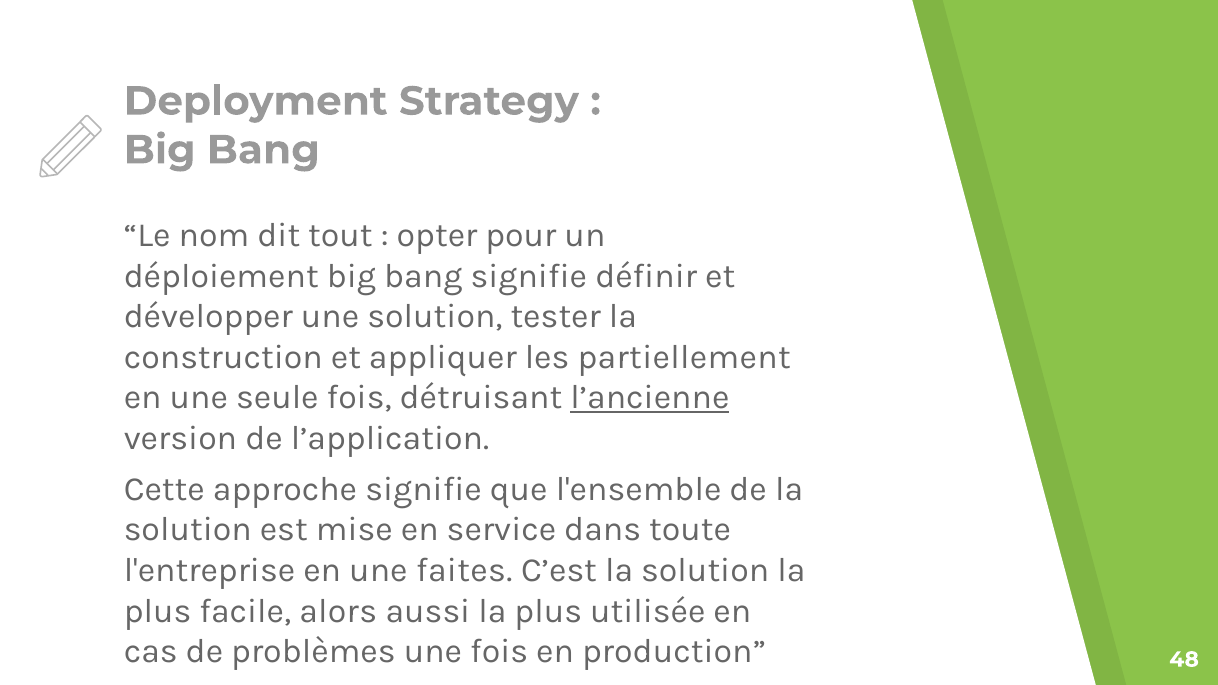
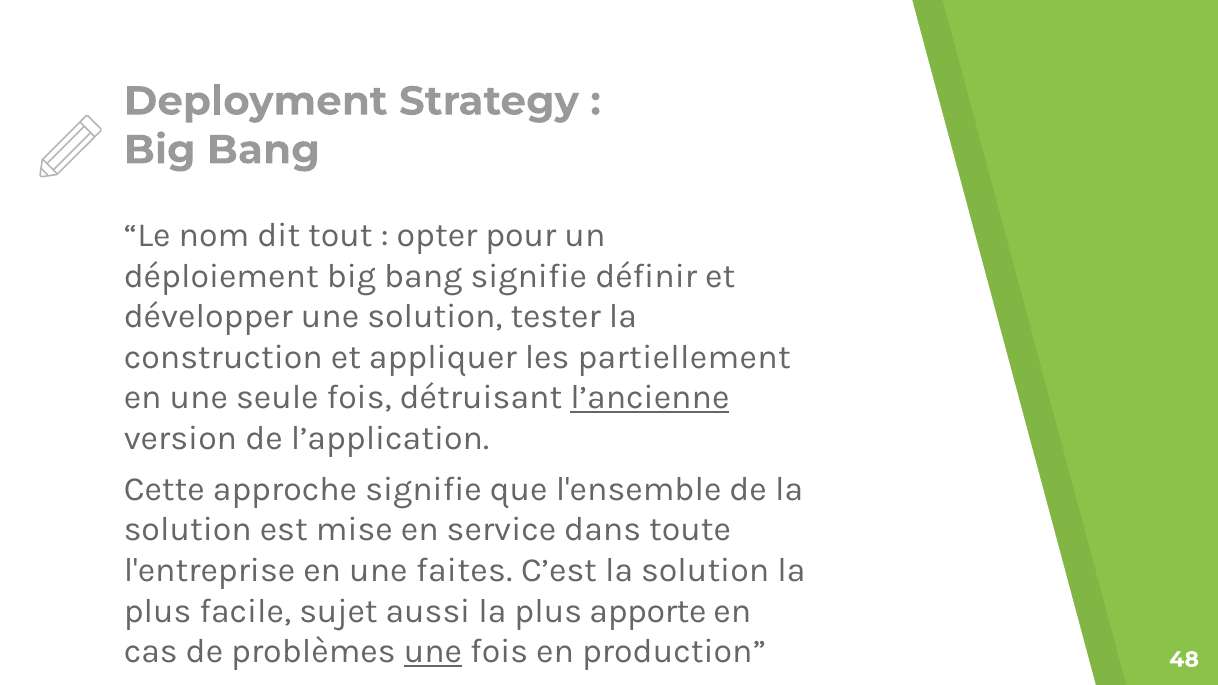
alors: alors -> sujet (338, 611)
utilisée: utilisée -> apporte (648, 611)
une underline: none -> present (433, 652)
